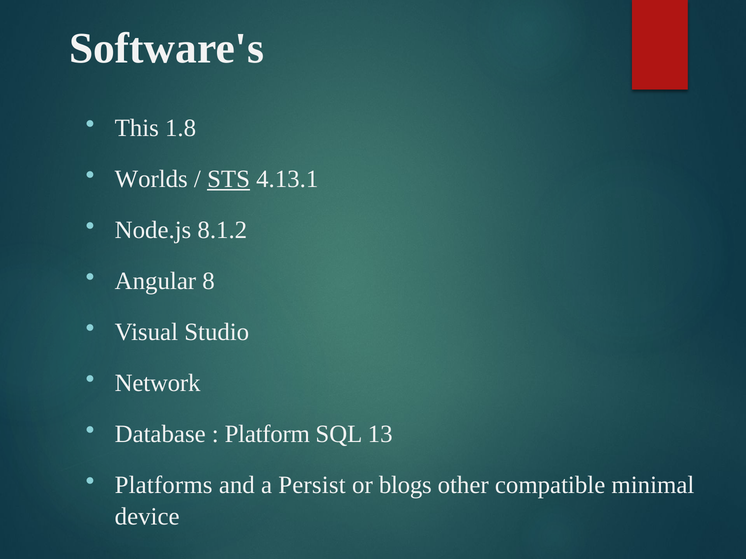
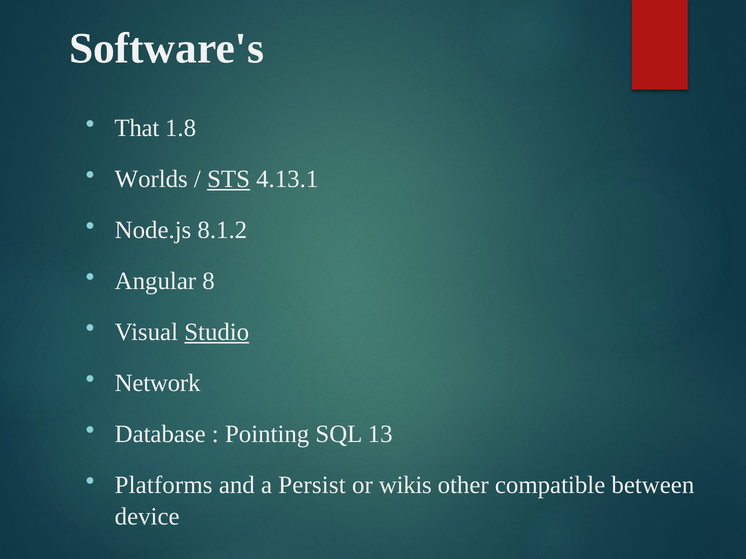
This: This -> That (137, 128)
Studio underline: none -> present (217, 332)
Platform: Platform -> Pointing (267, 434)
blogs: blogs -> wikis (405, 485)
minimal: minimal -> between (653, 485)
